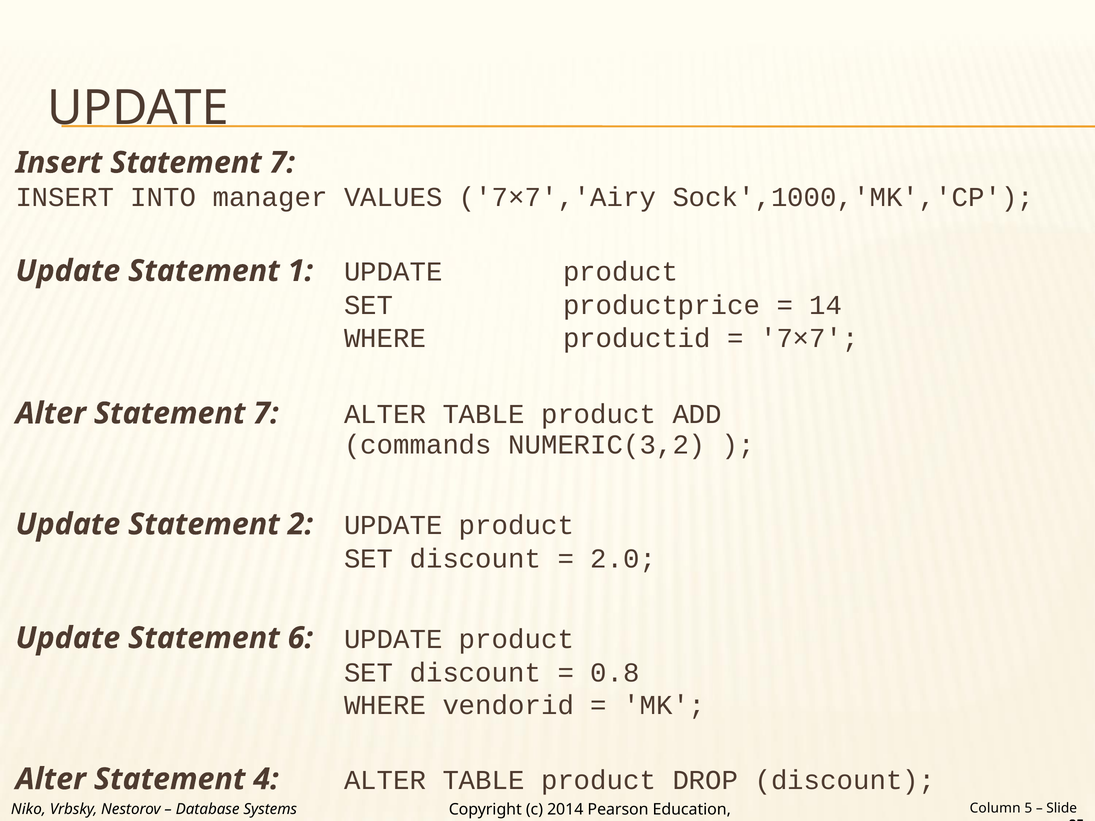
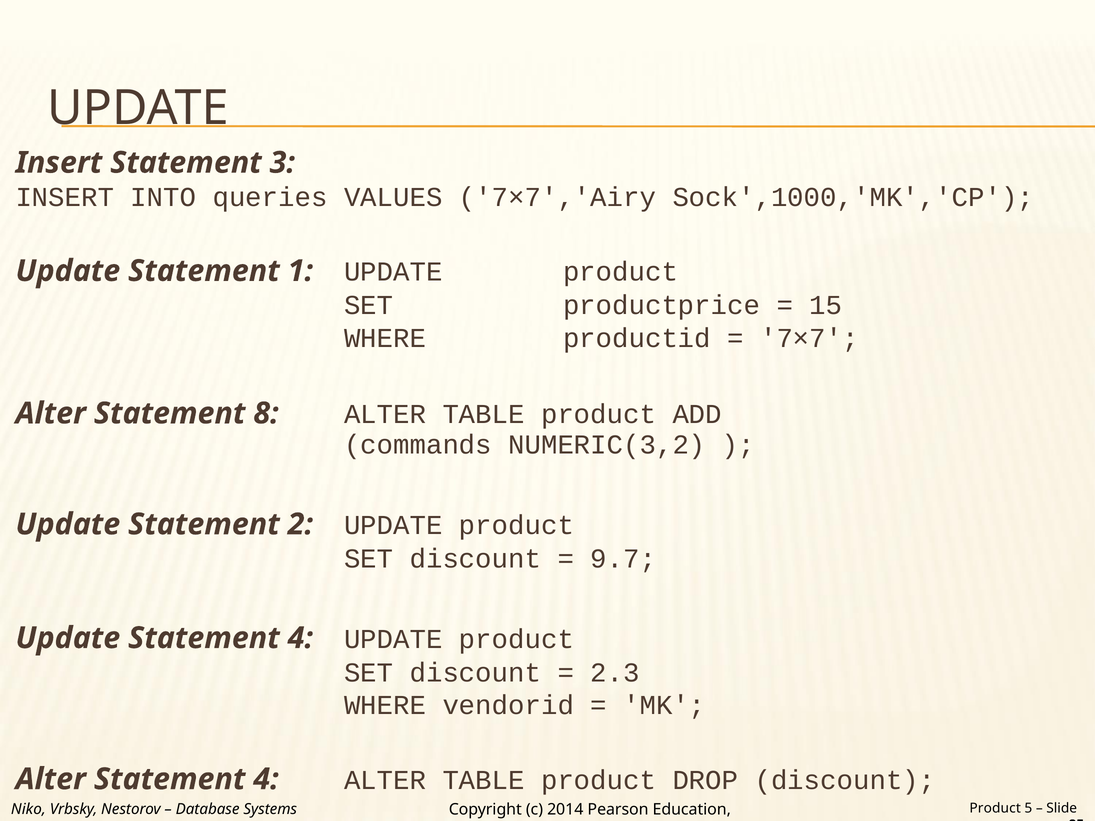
Insert Statement 7: 7 -> 3 (282, 163)
manager: manager -> queries (270, 197)
14: 14 -> 15 (826, 305)
Alter Statement 7: 7 -> 8 (266, 414)
2.0: 2.0 -> 9.7 (623, 559)
Update Statement 6: 6 -> 4 (300, 638)
0.8: 0.8 -> 2.3 (615, 673)
Systems Column: Column -> Product (995, 809)
